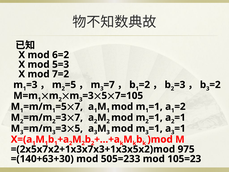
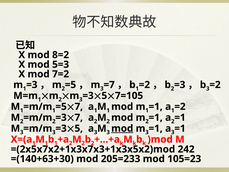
6=2: 6=2 -> 8=2 (61, 55)
mod underline: none -> present (122, 128)
975: 975 -> 242 (186, 149)
505=233: 505=233 -> 205=233 (121, 159)
